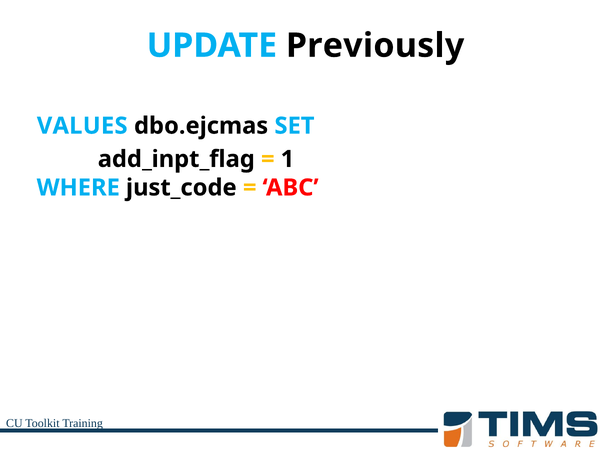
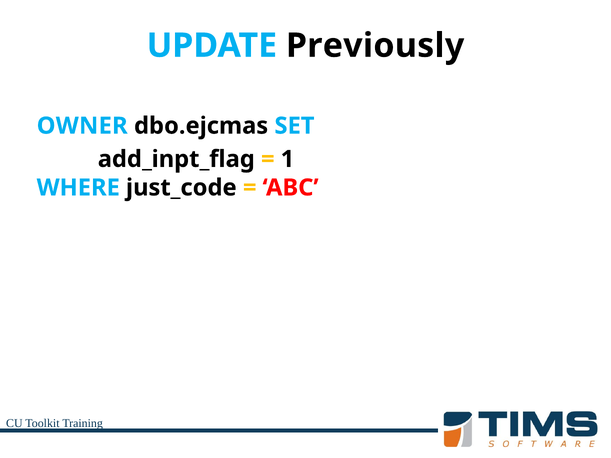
VALUES: VALUES -> OWNER (82, 126)
